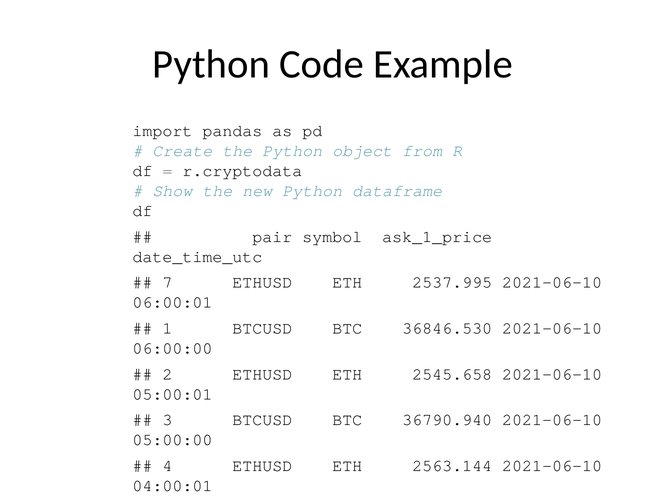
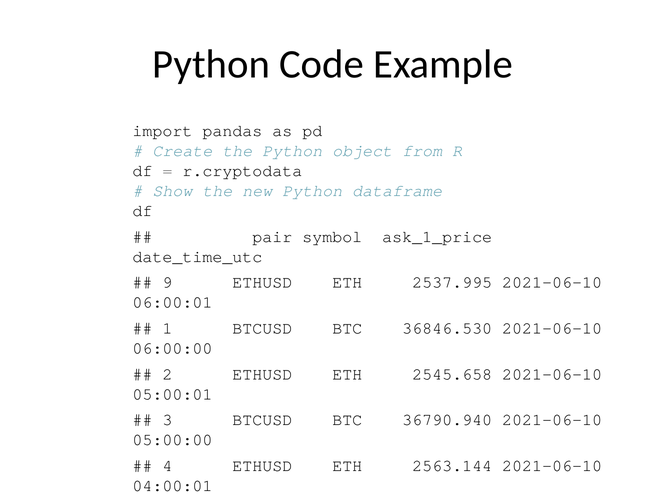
7: 7 -> 9 (167, 283)
